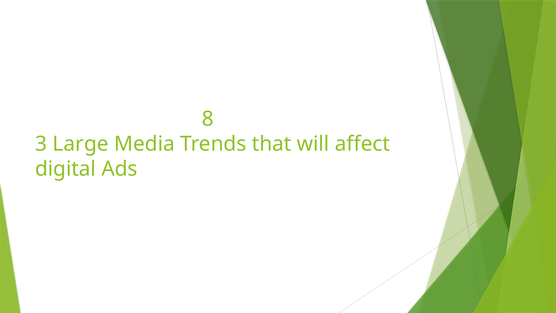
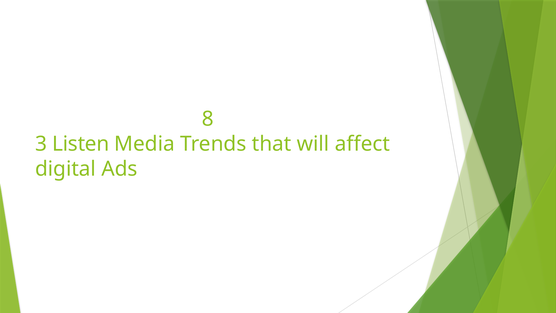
Large: Large -> Listen (81, 144)
